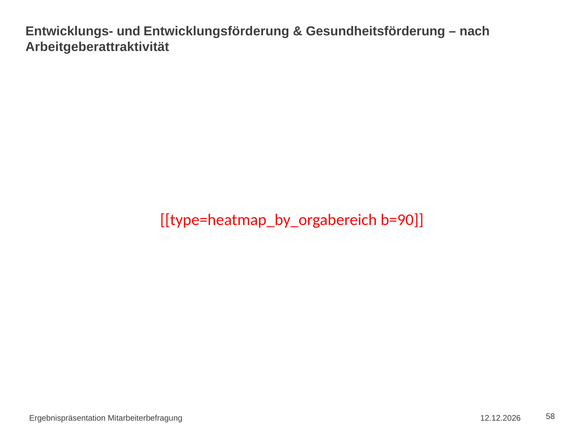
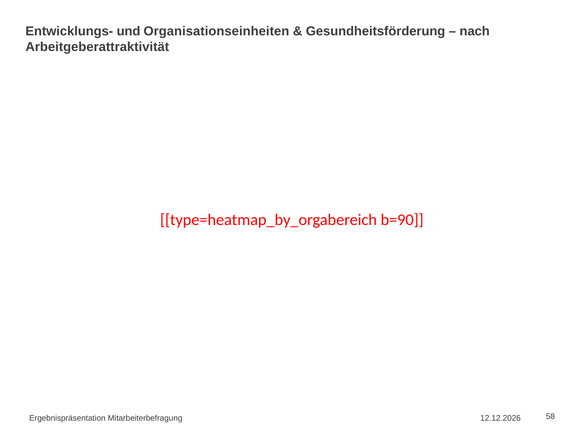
Entwicklungsförderung: Entwicklungsförderung -> Organisationseinheiten (216, 31)
